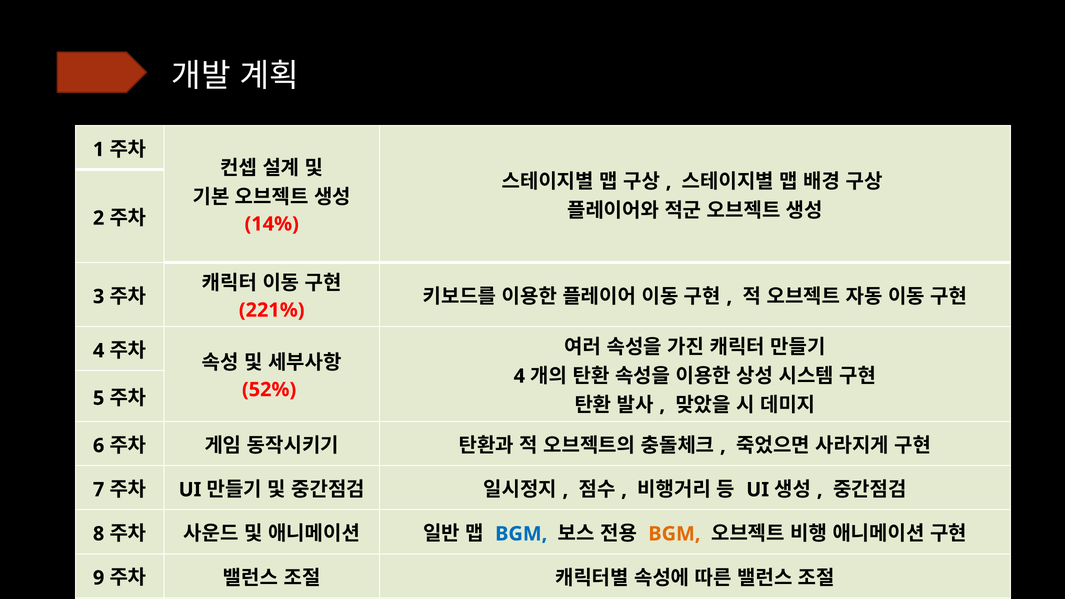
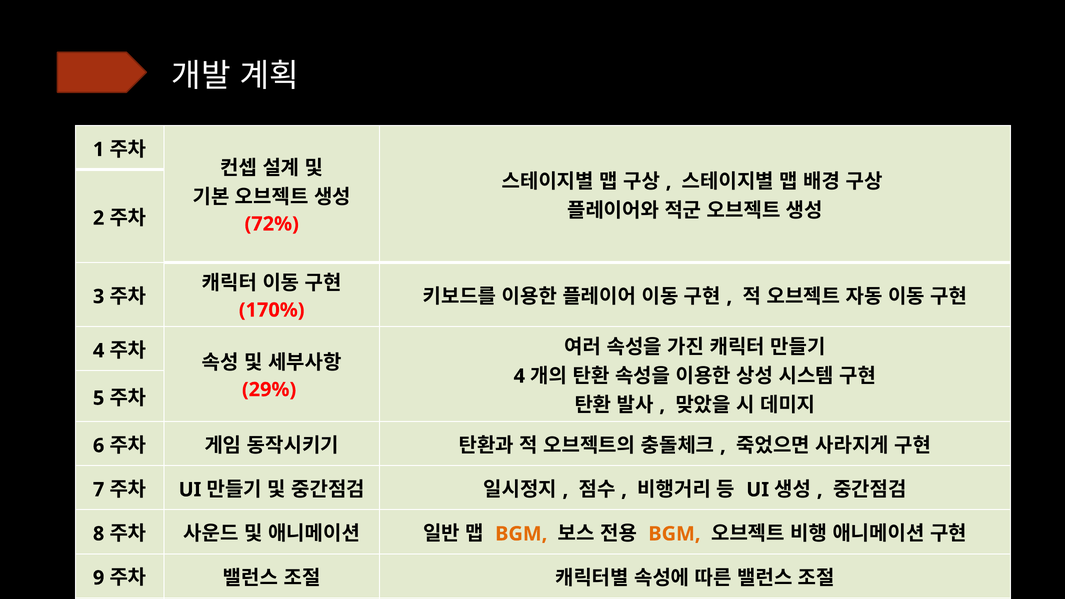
14%: 14% -> 72% (272, 224)
221%: 221% -> 170% (272, 310)
52%: 52% -> 29% (269, 390)
BGM colour: blue -> orange (521, 534)
